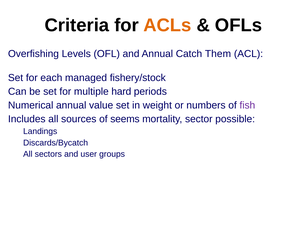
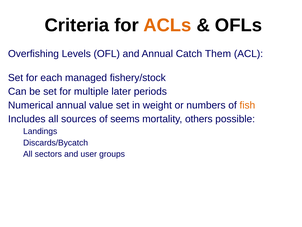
hard: hard -> later (121, 91)
fish colour: purple -> orange (247, 105)
sector: sector -> others (199, 119)
